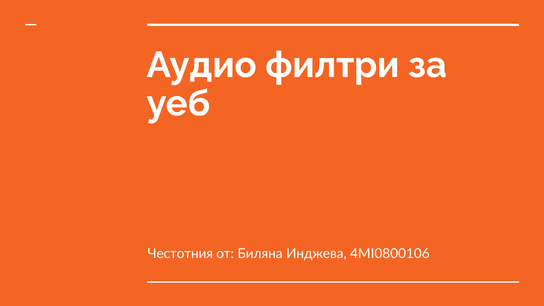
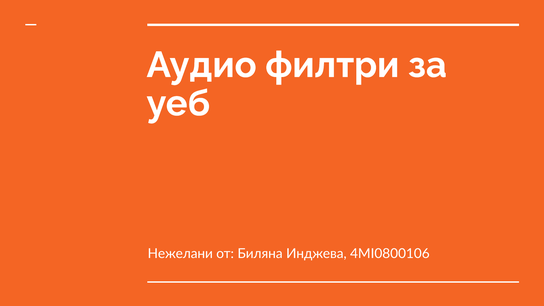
Честотния: Честотния -> Нежелани (180, 254)
